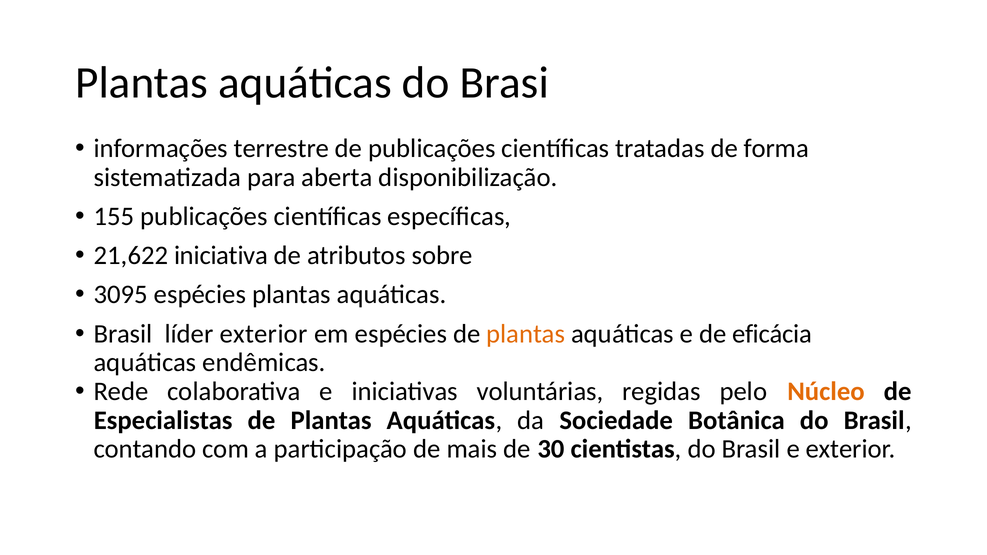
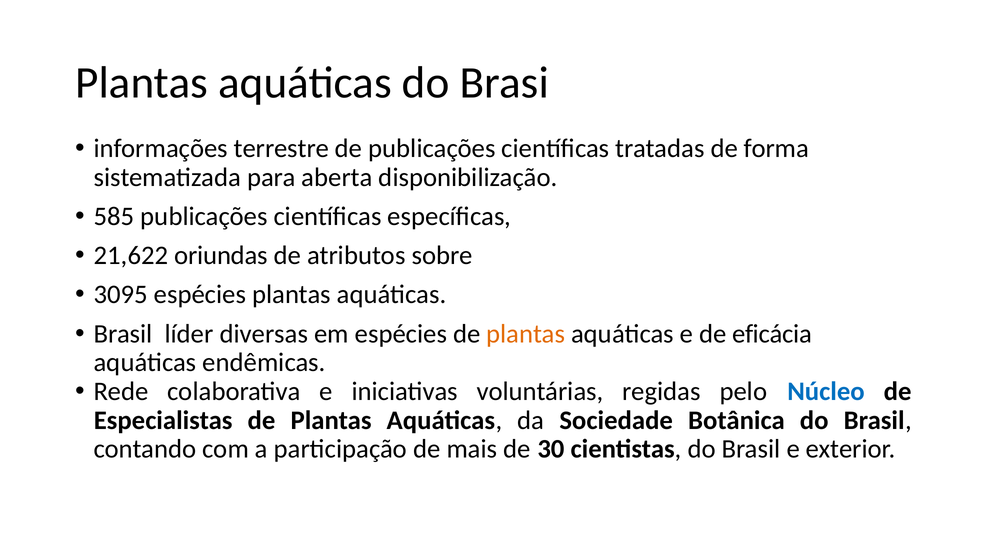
155: 155 -> 585 (114, 216)
iniciativa: iniciativa -> oriundas (221, 256)
líder exterior: exterior -> diversas (264, 334)
Núcleo colour: orange -> blue (826, 392)
